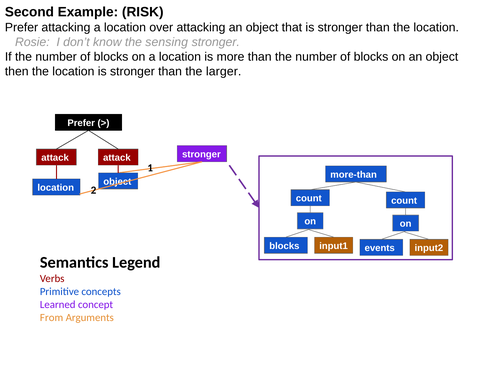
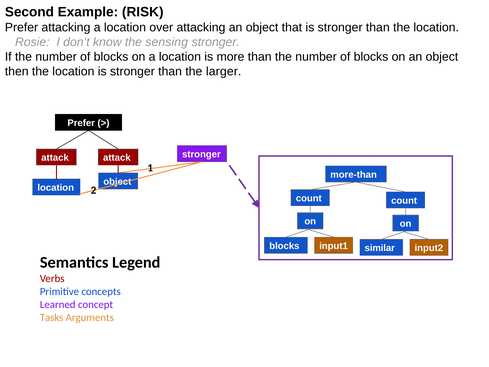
events: events -> similar (380, 248)
From: From -> Tasks (52, 317)
